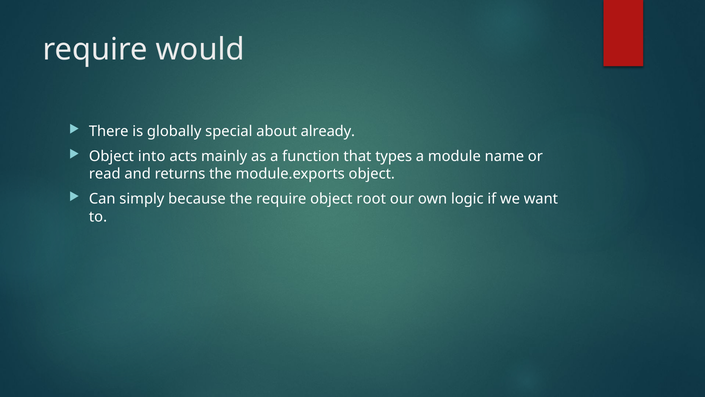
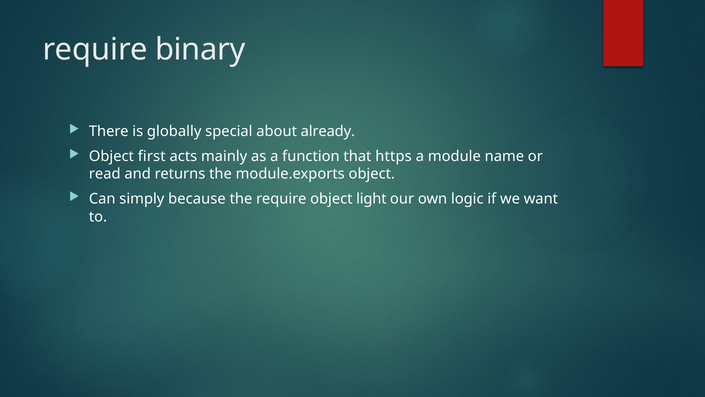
would: would -> binary (200, 50)
into: into -> first (152, 156)
types: types -> https (394, 156)
root: root -> light (371, 199)
